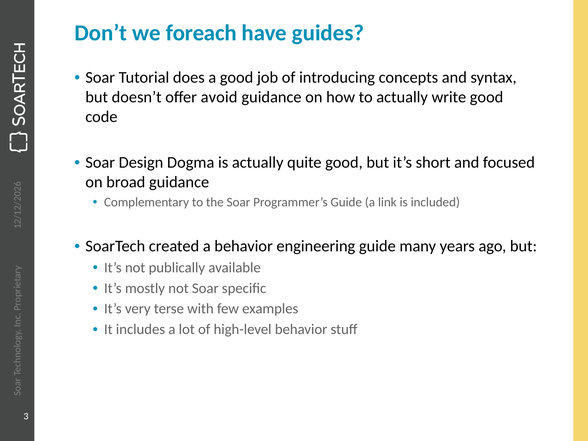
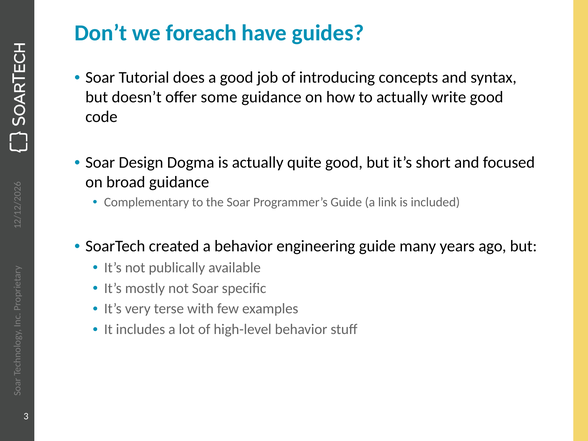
avoid: avoid -> some (219, 97)
